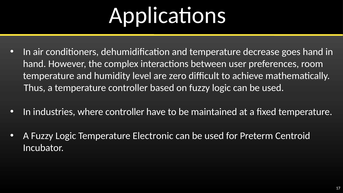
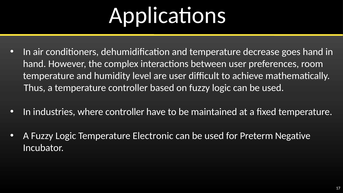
are zero: zero -> user (178, 76)
Centroid: Centroid -> Negative (293, 136)
